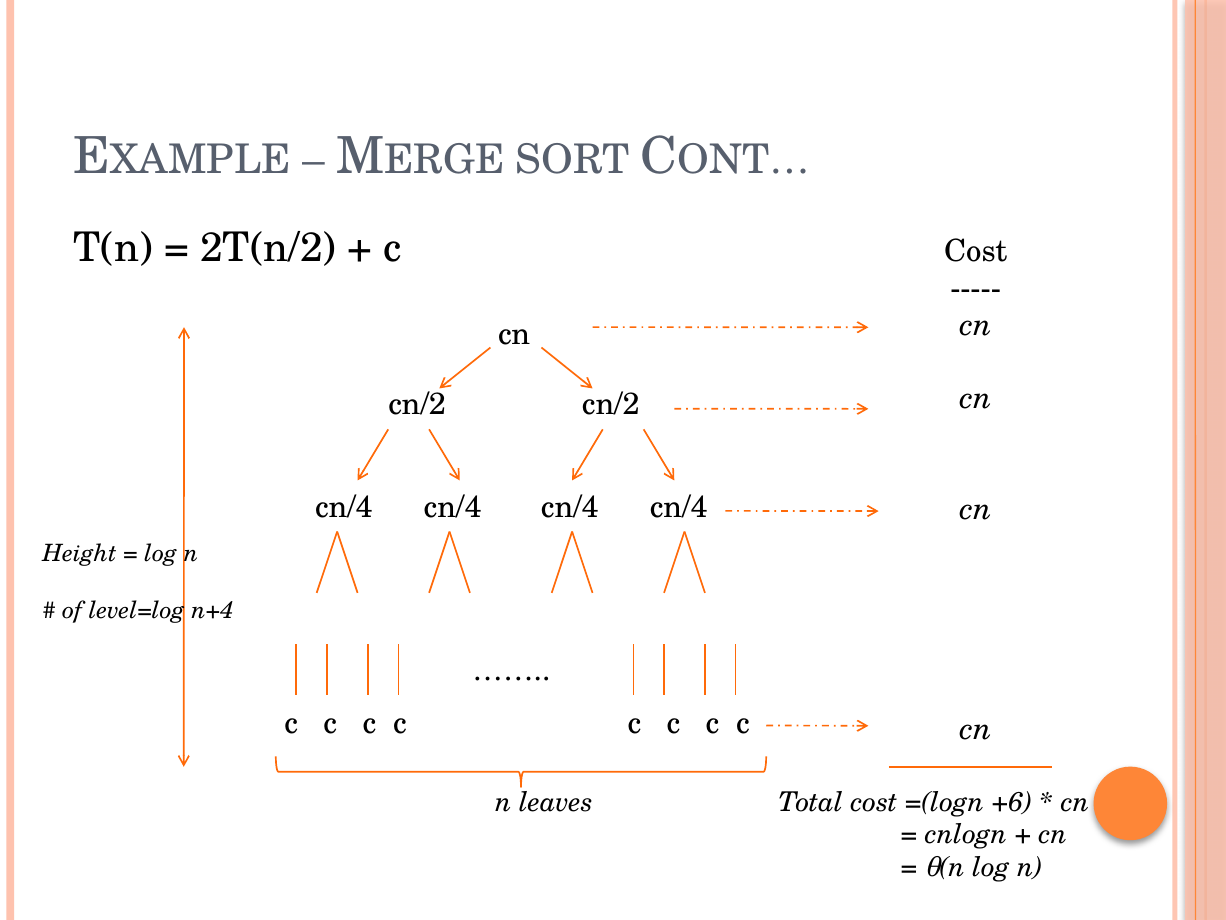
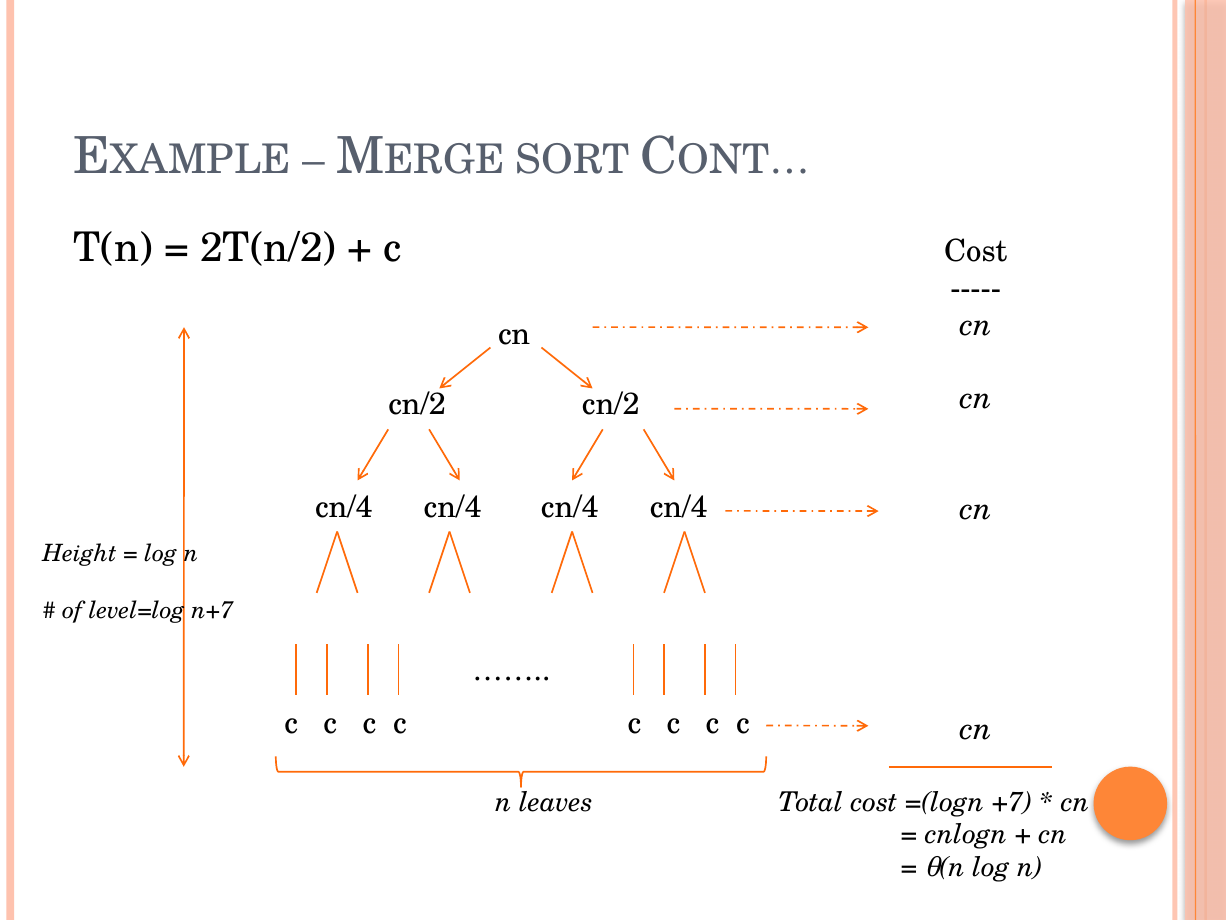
n+4: n+4 -> n+7 (212, 611)
+6: +6 -> +7 (1012, 802)
